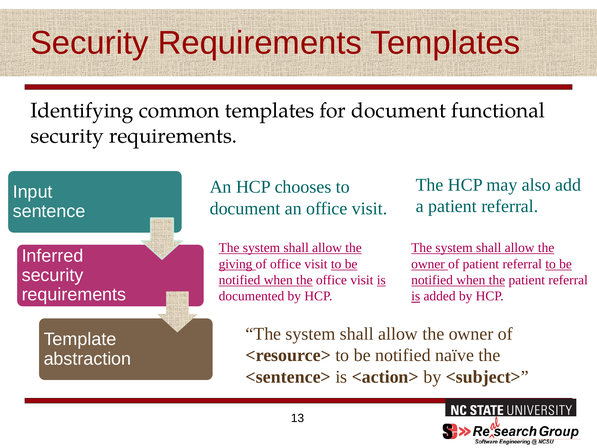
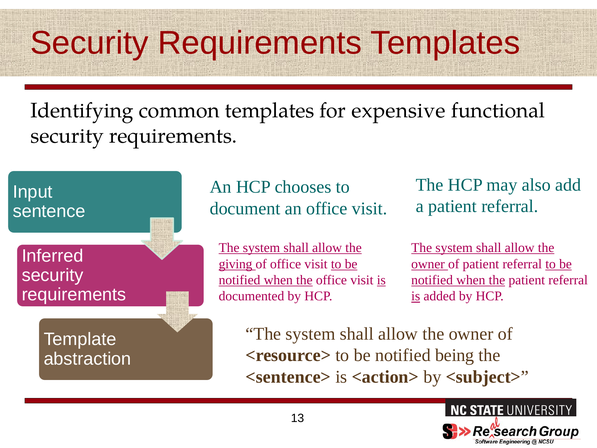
for document: document -> expensive (398, 111)
naïve: naïve -> being (455, 355)
